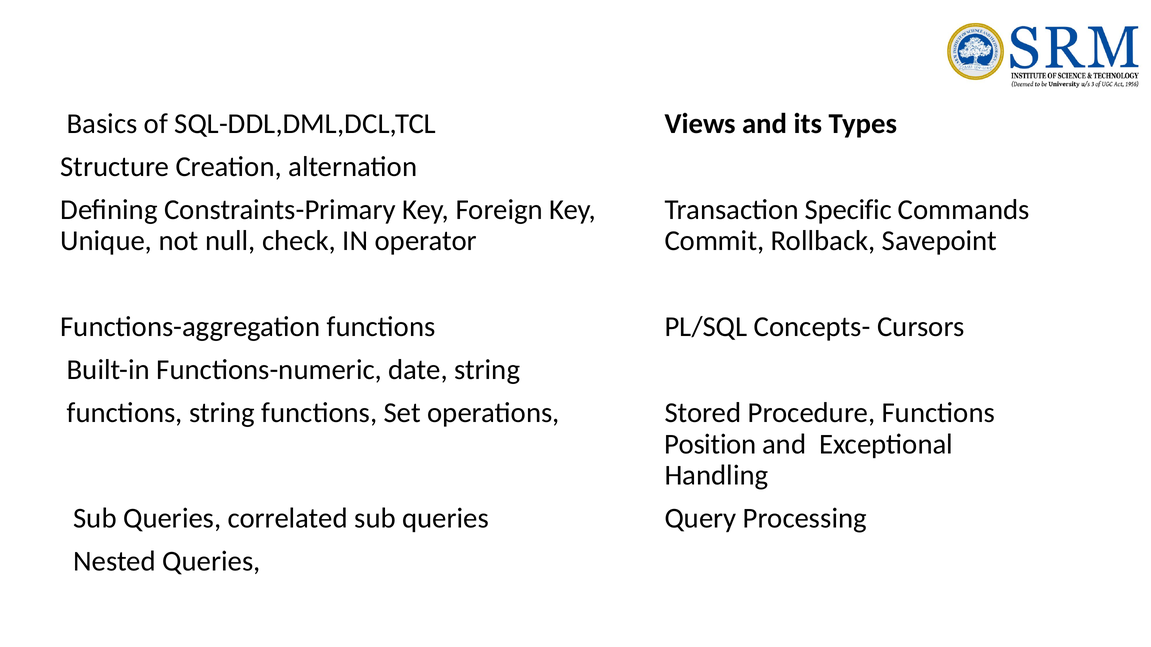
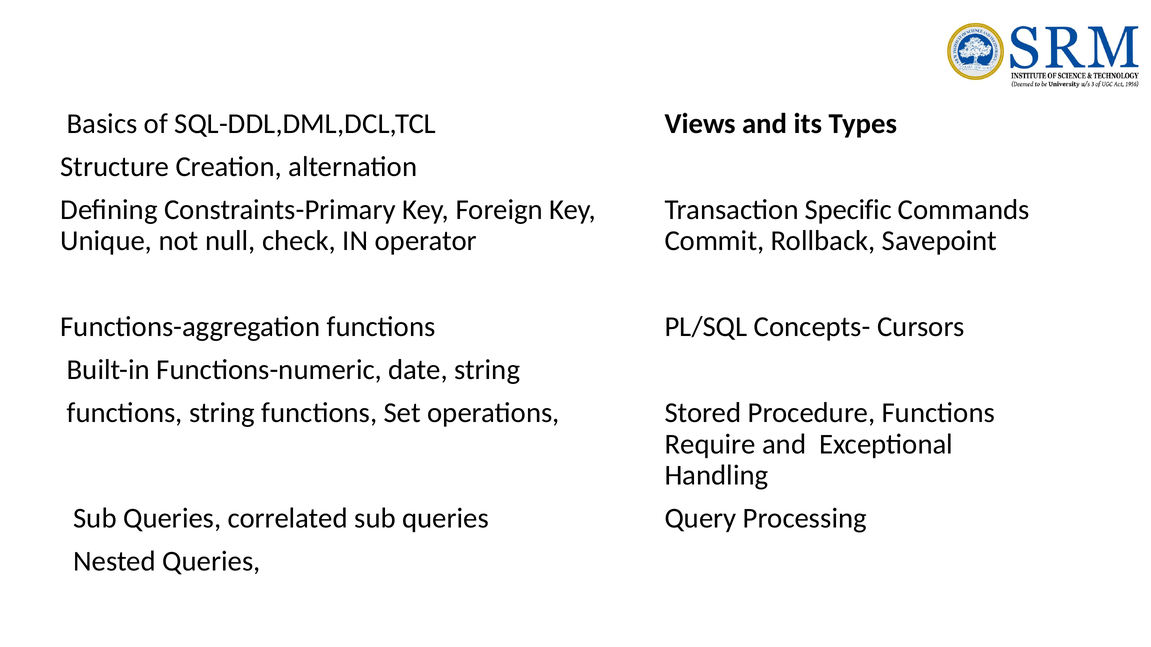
Position: Position -> Require (710, 444)
